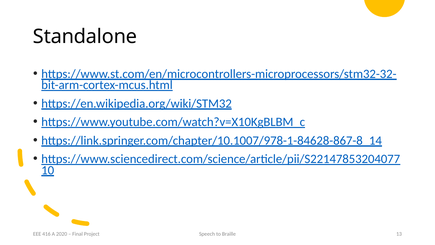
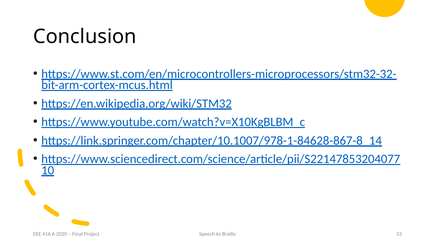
Standalone: Standalone -> Conclusion (85, 37)
